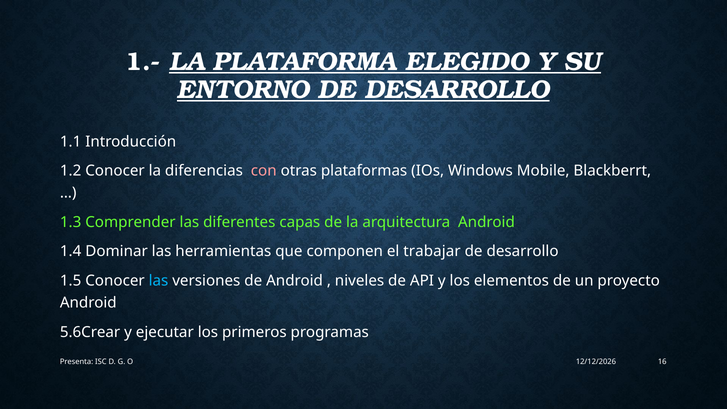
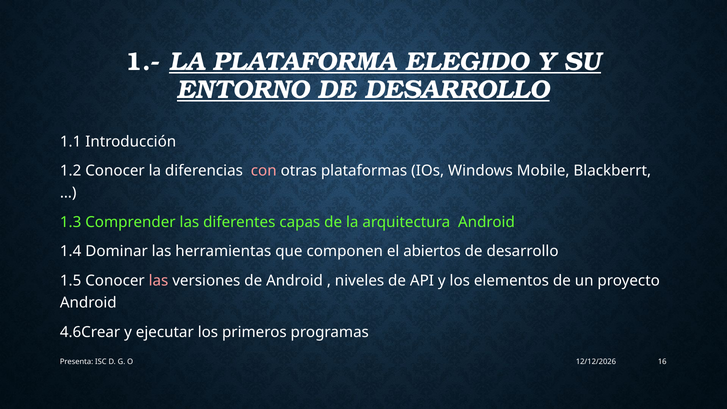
trabajar: trabajar -> abiertos (432, 251)
las colour: light blue -> pink (158, 281)
5.6Crear: 5.6Crear -> 4.6Crear (90, 332)
